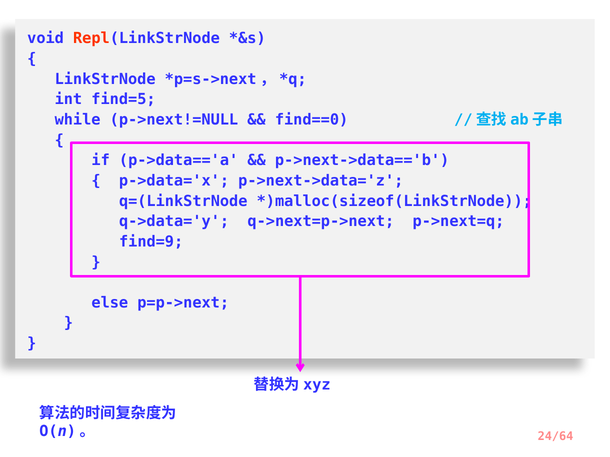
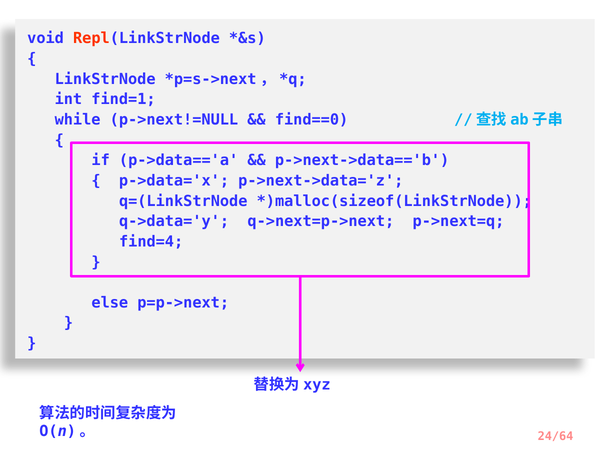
find=5: find=5 -> find=1 (123, 100)
find=9: find=9 -> find=4 (151, 242)
